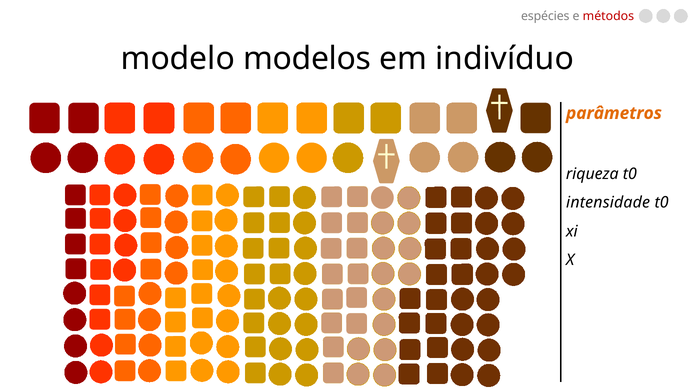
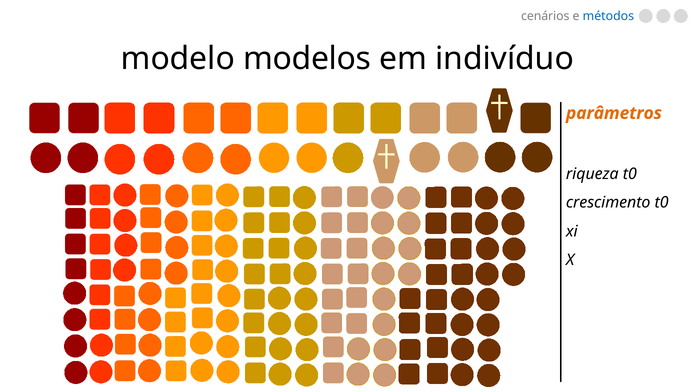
espécies: espécies -> cenários (545, 16)
métodos colour: red -> blue (608, 16)
intensidade: intensidade -> crescimento (608, 202)
